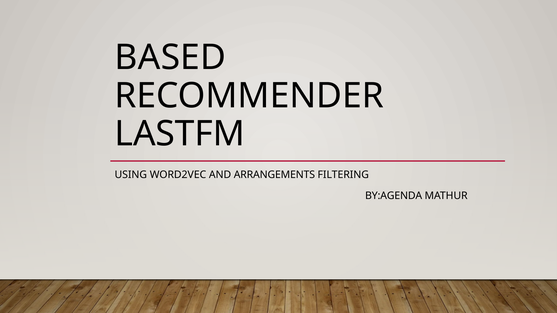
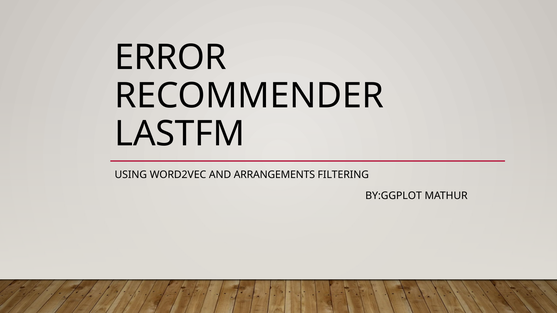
BASED: BASED -> ERROR (171, 58)
BY:AGENDA: BY:AGENDA -> BY:GGPLOT (394, 196)
